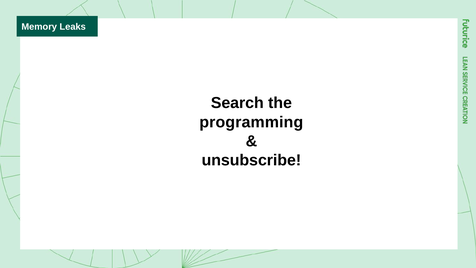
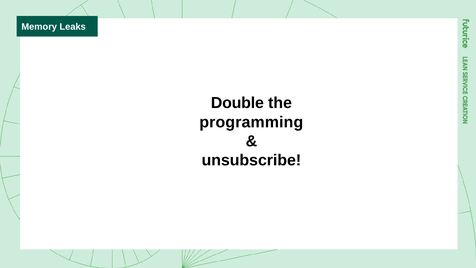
Search: Search -> Double (237, 103)
